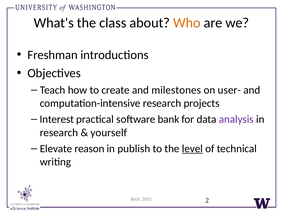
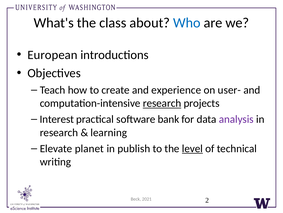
Who colour: orange -> blue (187, 23)
Freshman: Freshman -> European (53, 55)
milestones: milestones -> experience (176, 90)
research underline: none -> present (162, 103)
yourself: yourself -> learning (109, 132)
reason: reason -> planet (89, 148)
